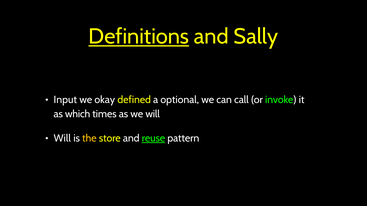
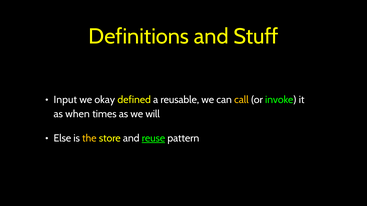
Definitions underline: present -> none (139, 37)
Sally: Sally -> Stuff (256, 37)
optional: optional -> reusable (180, 100)
call colour: white -> yellow (241, 100)
which: which -> when (78, 114)
Will: Will -> Else (62, 138)
